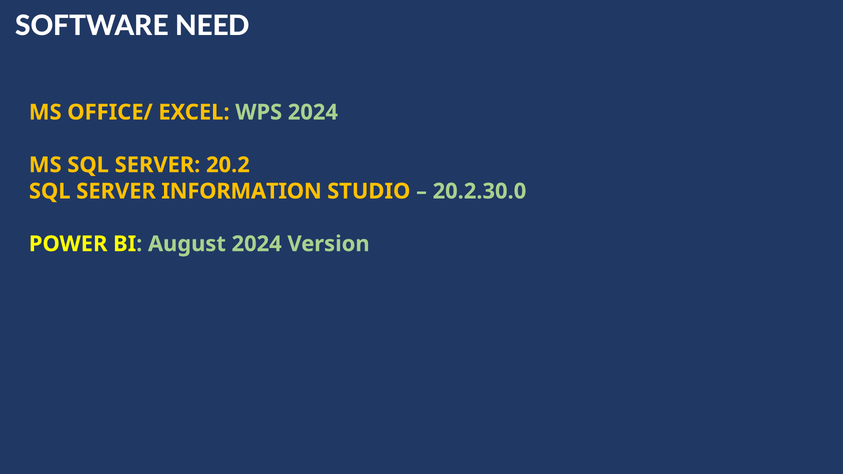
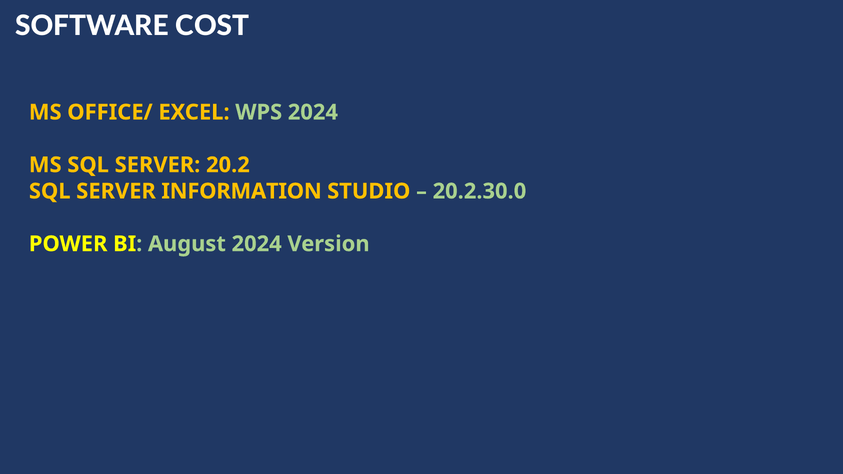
NEED: NEED -> COST (212, 26)
